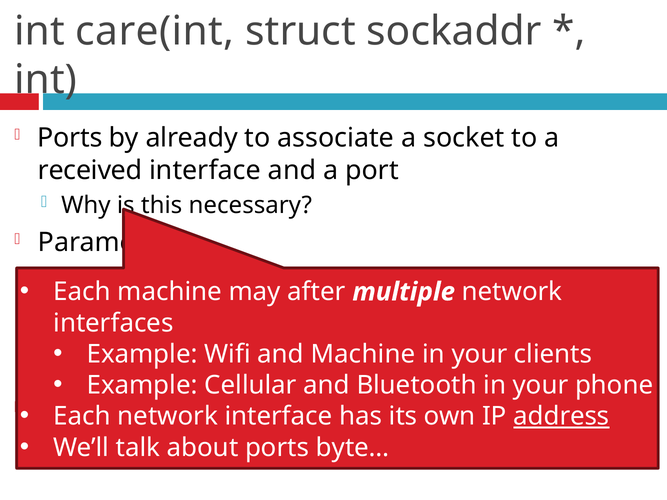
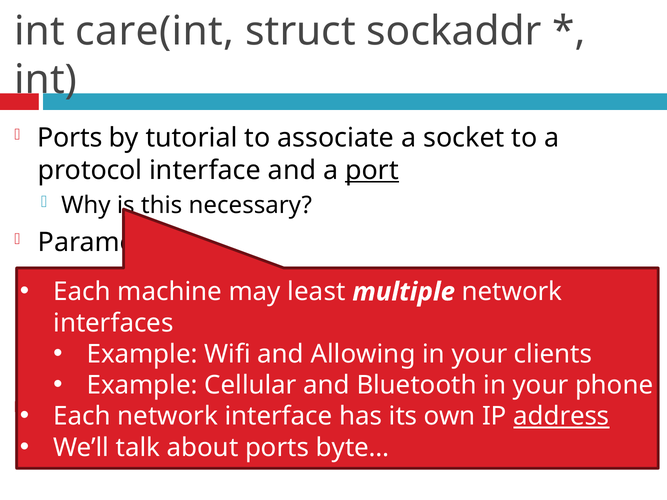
already: already -> tutorial (192, 138)
received: received -> protocol (90, 170)
port underline: none -> present (372, 170)
after: after -> least (316, 292)
and Machine: Machine -> Allowing (363, 354)
